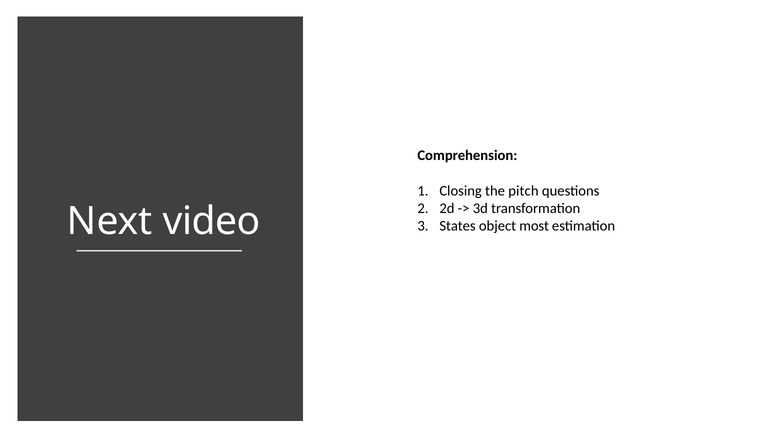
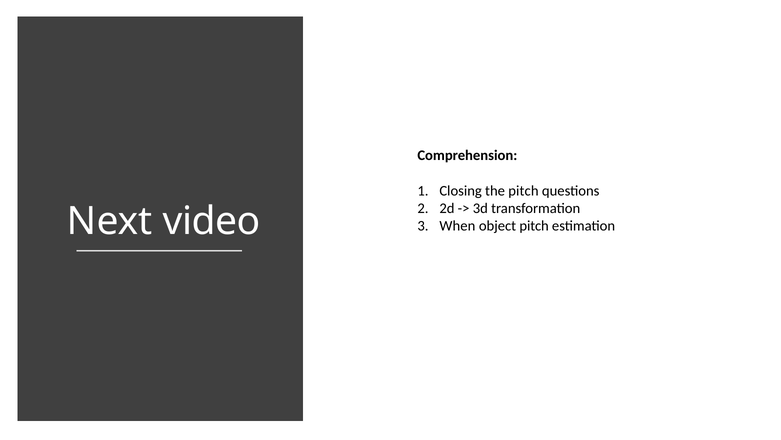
States: States -> When (457, 226)
object most: most -> pitch (534, 226)
